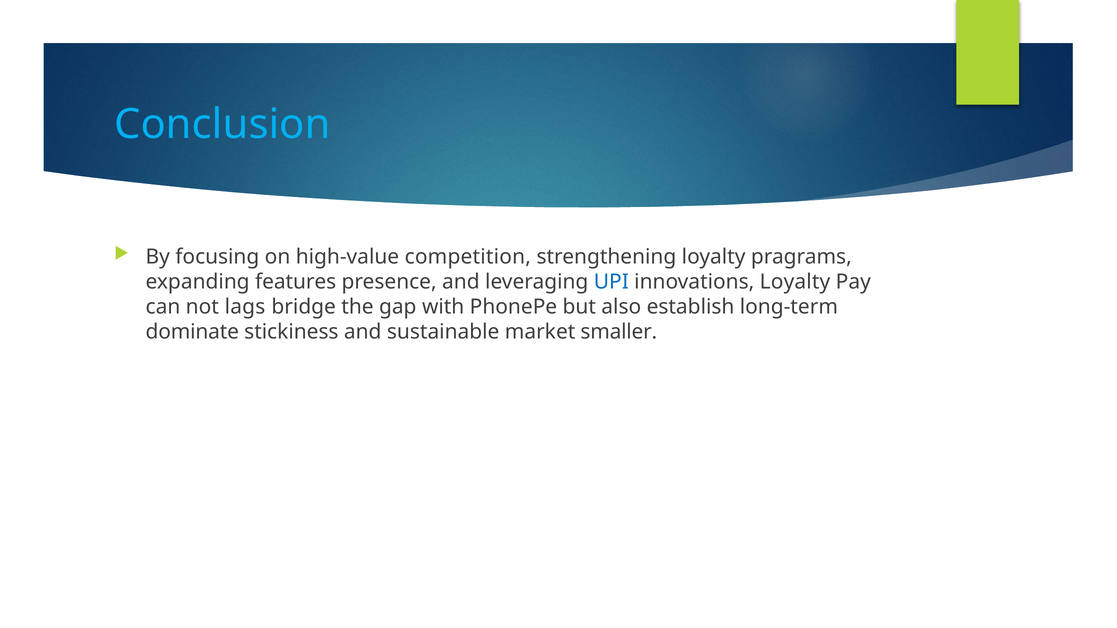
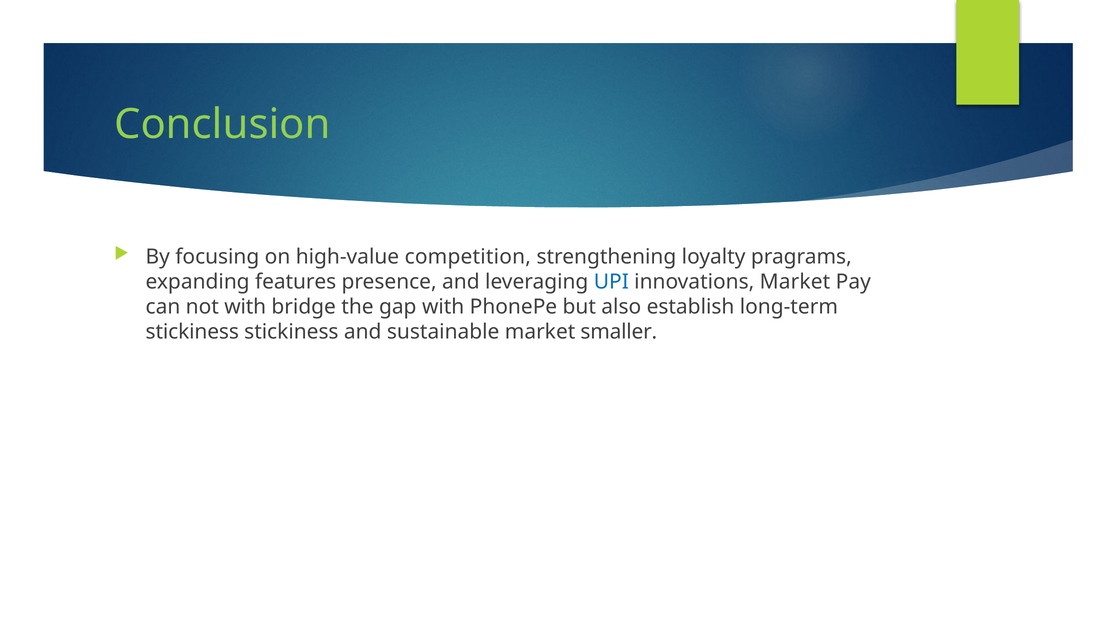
Conclusion colour: light blue -> light green (222, 125)
innovations Loyalty: Loyalty -> Market (795, 282)
not lags: lags -> with (245, 307)
dominate: dominate -> stickiness (192, 332)
